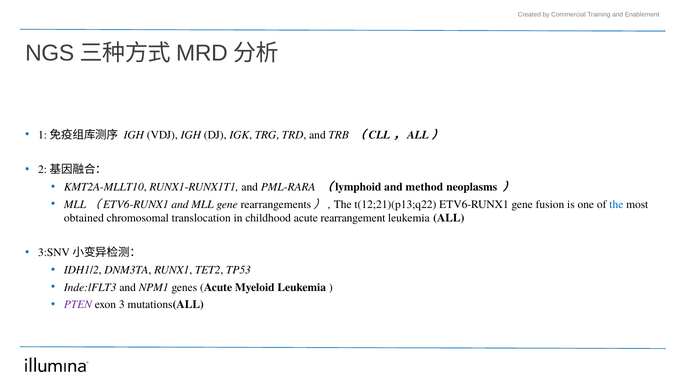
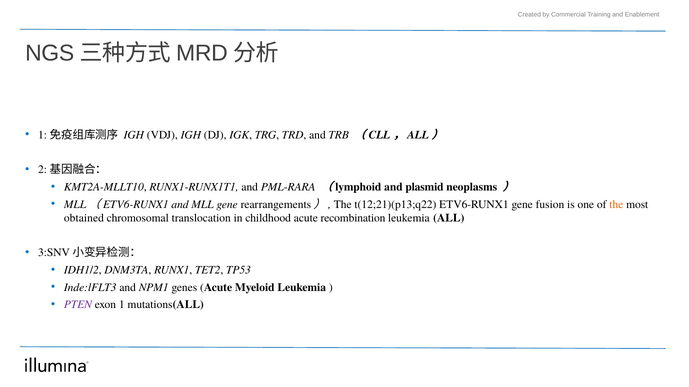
method: method -> plasmid (425, 187)
the colour: blue -> orange (616, 205)
rearrangement: rearrangement -> recombination (353, 218)
3: 3 -> 1 (122, 305)
